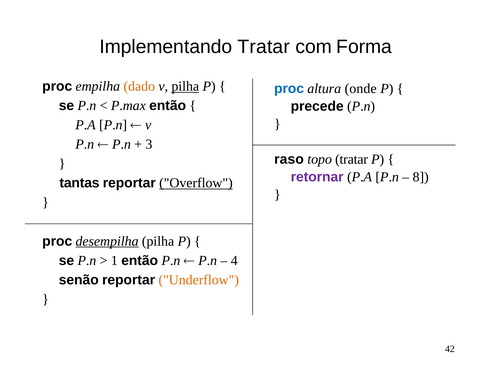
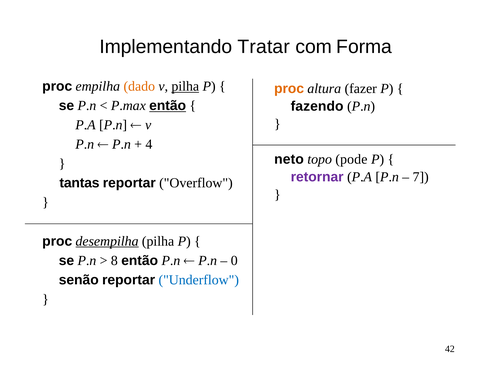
proc colour: blue -> orange (289, 89)
onde: onde -> fazer (361, 89)
então underline: none -> present (168, 106)
precede: precede -> fazendo (317, 106)
3: 3 -> 4 (149, 144)
raso: raso -> neto (289, 159)
topo tratar: tratar -> pode (351, 159)
8: 8 -> 7 (421, 177)
Overflow underline: present -> none (196, 183)
1: 1 -> 8 (114, 260)
4: 4 -> 0 (234, 260)
Underflow colour: orange -> blue (199, 280)
